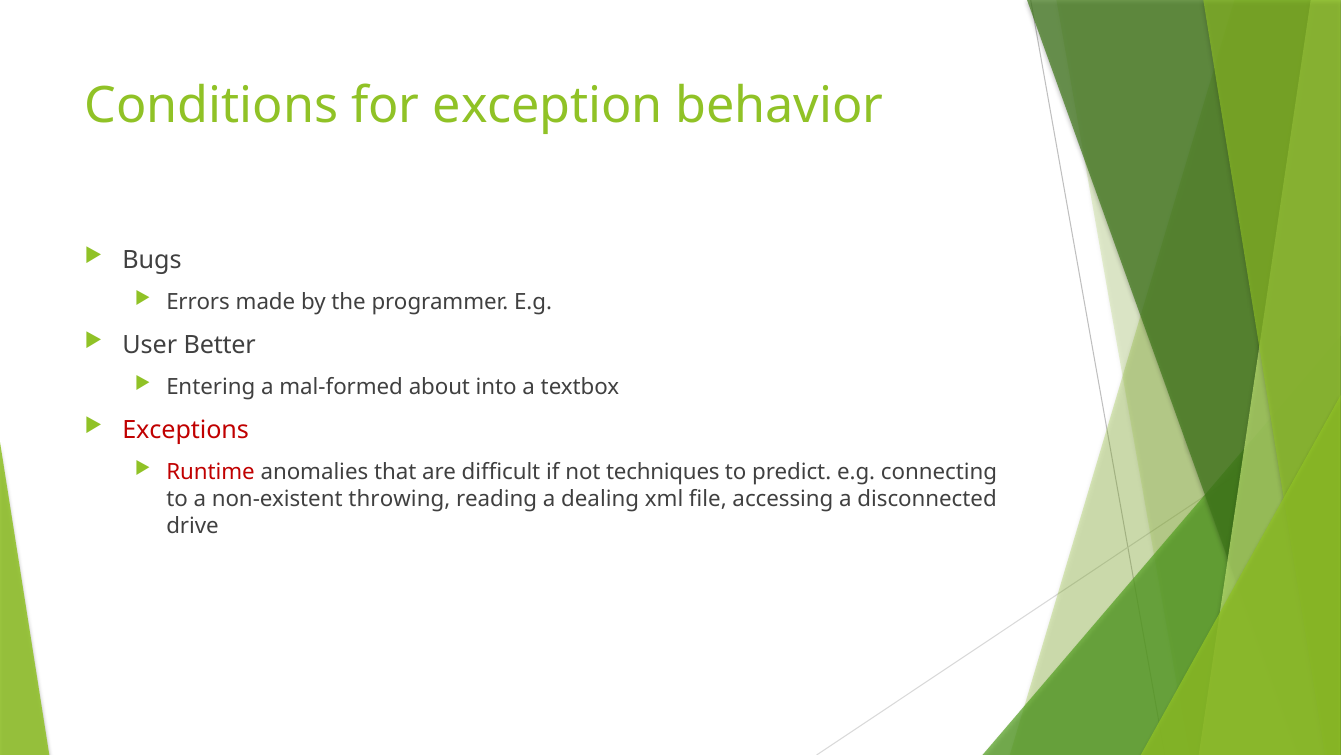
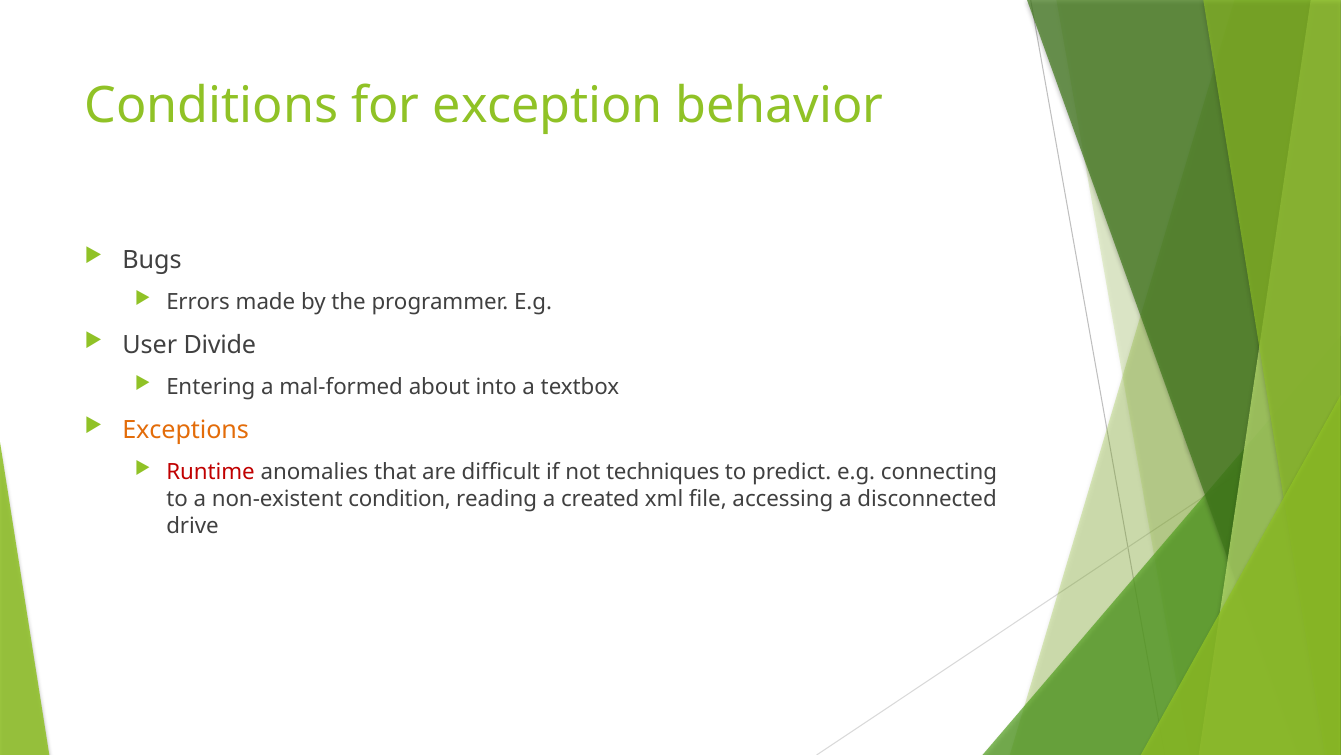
Better: Better -> Divide (220, 344)
Exceptions colour: red -> orange (186, 429)
throwing: throwing -> condition (400, 498)
dealing: dealing -> created (600, 498)
